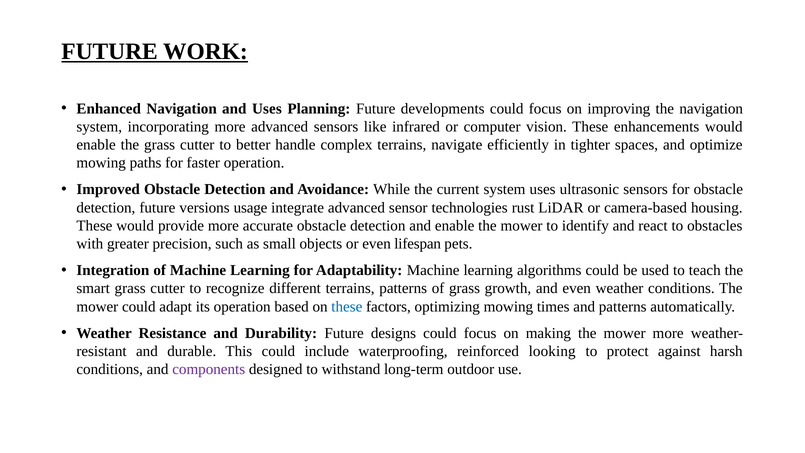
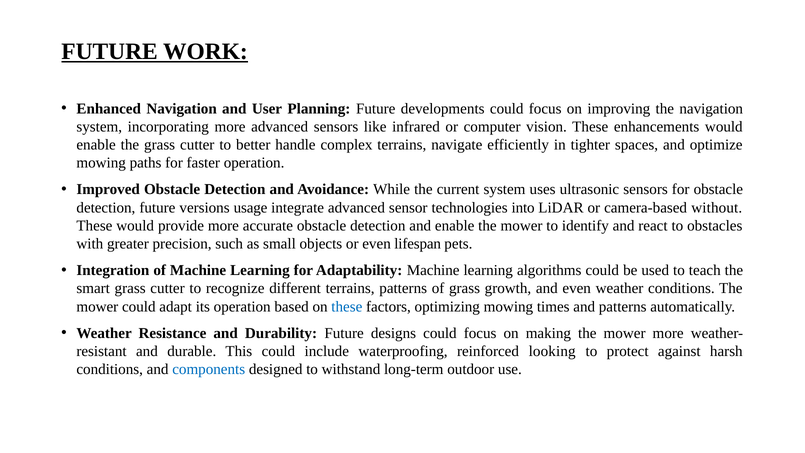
and Uses: Uses -> User (267, 109)
rust: rust -> into (523, 207)
housing: housing -> without (717, 207)
components colour: purple -> blue (209, 369)
